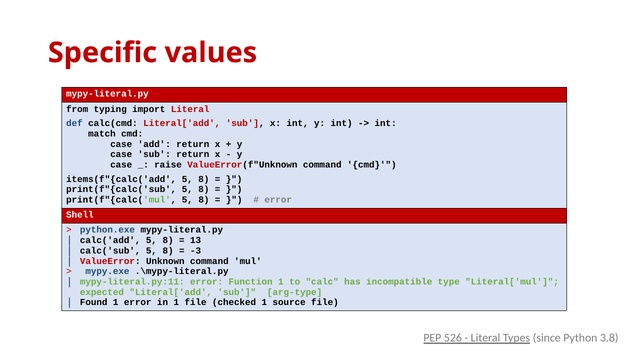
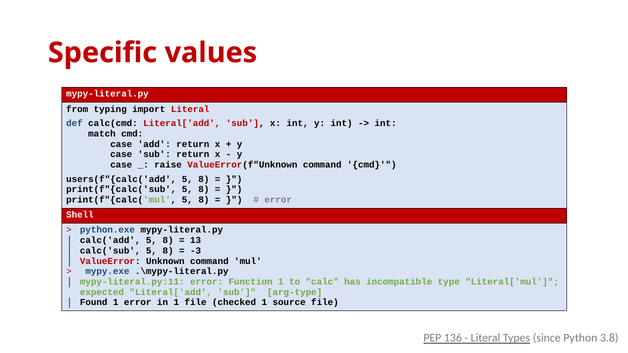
items(f"{calc('add: items(f"{calc('add -> users(f"{calc('add (121, 179)
526: 526 -> 136 (453, 338)
